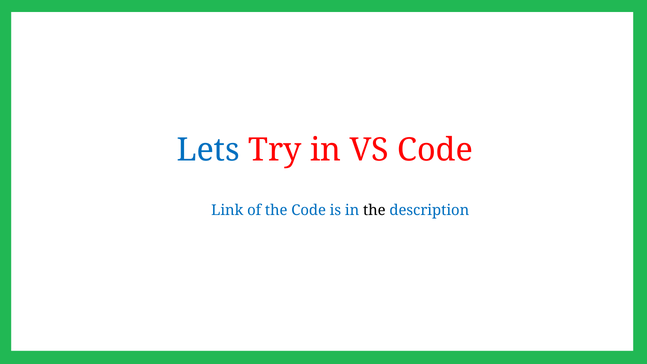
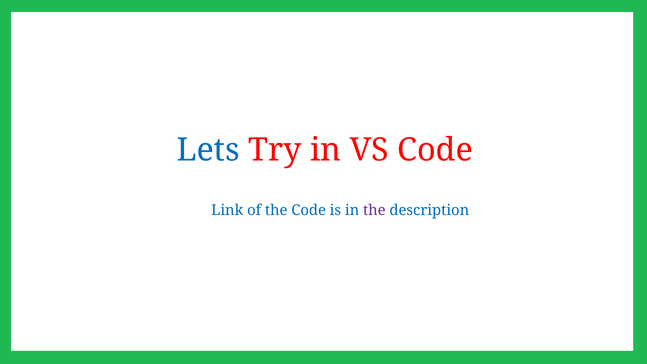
the colour: black -> purple (374, 210)
